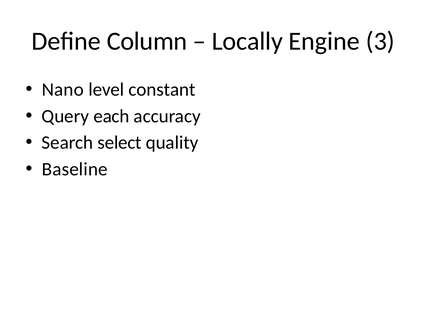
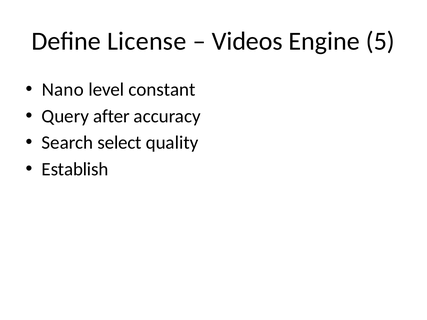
Column: Column -> License (147, 41)
Locally: Locally -> Videos (247, 41)
3: 3 -> 5 (380, 41)
each: each -> after (111, 116)
Baseline: Baseline -> Establish (75, 169)
